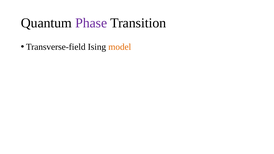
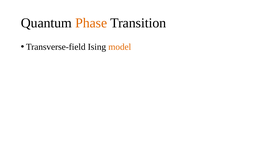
Phase colour: purple -> orange (91, 23)
